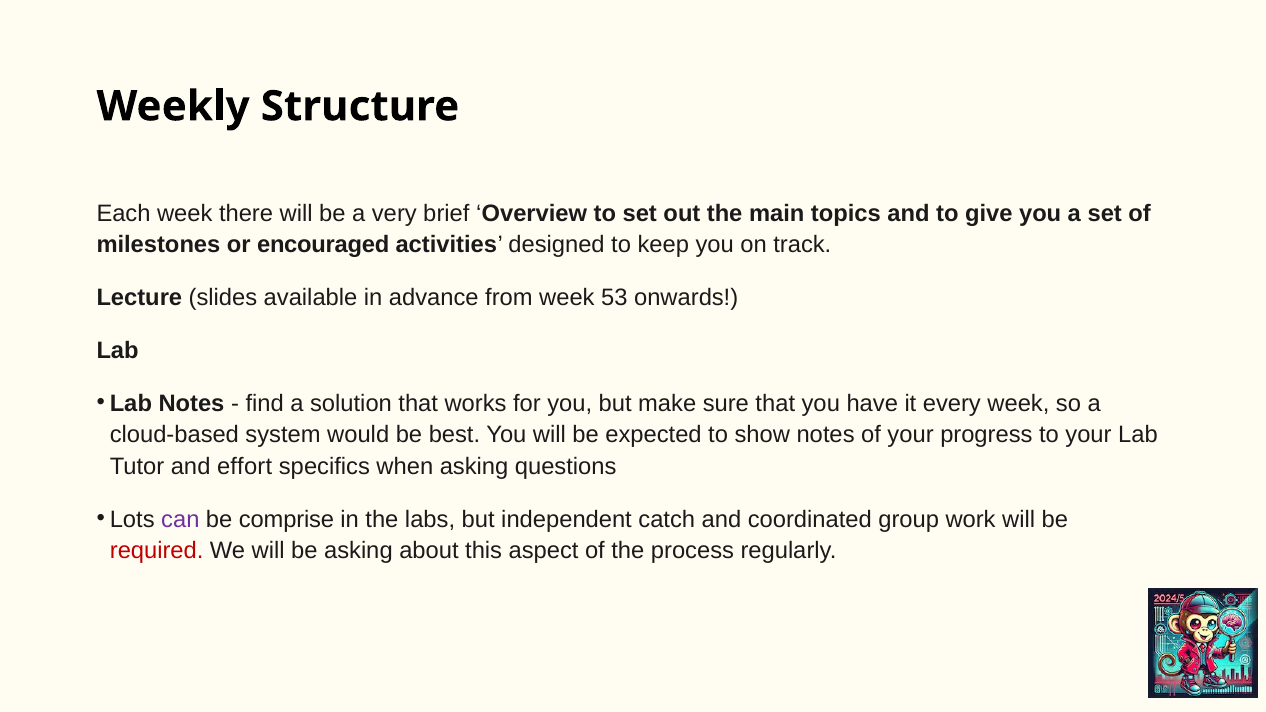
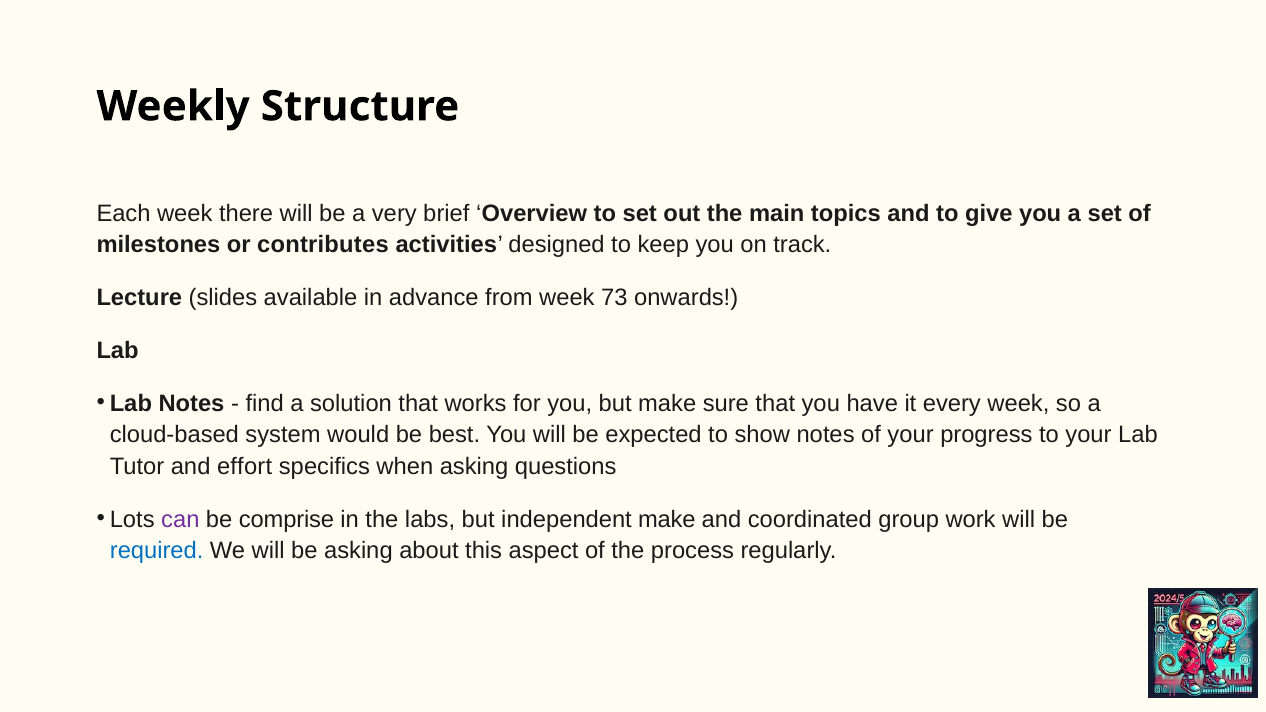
encouraged: encouraged -> contributes (323, 245)
53: 53 -> 73 (614, 298)
independent catch: catch -> make (667, 519)
required colour: red -> blue (157, 551)
